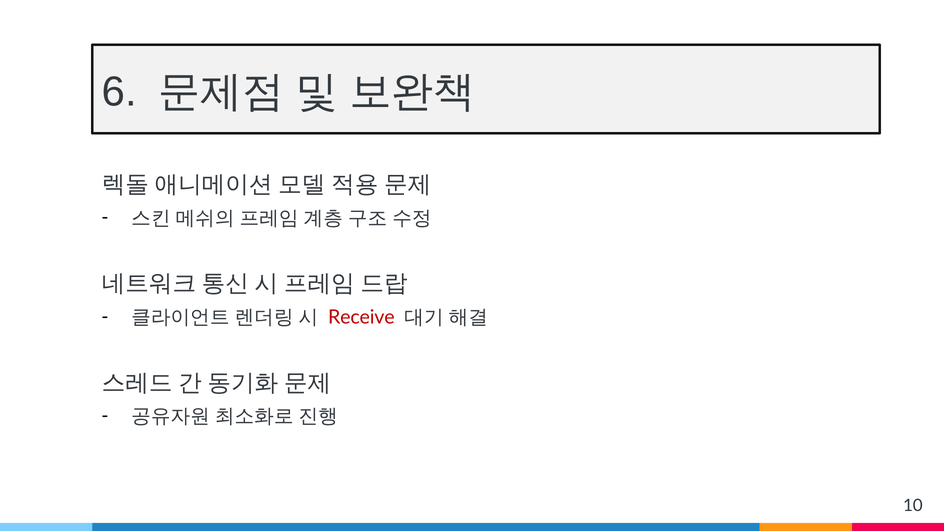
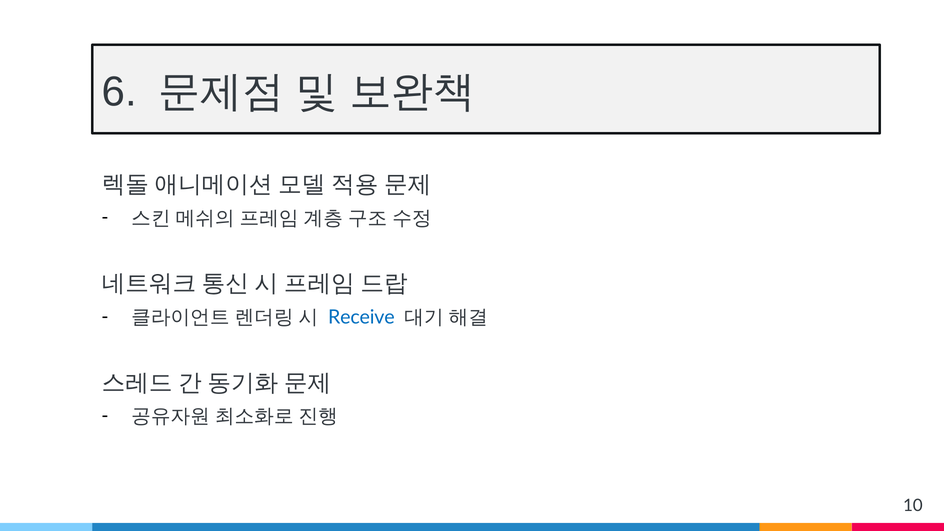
Receive colour: red -> blue (361, 317)
